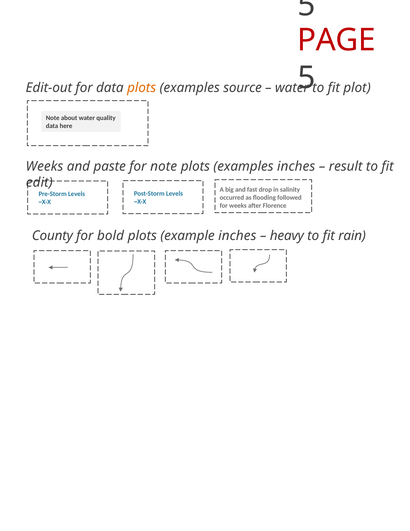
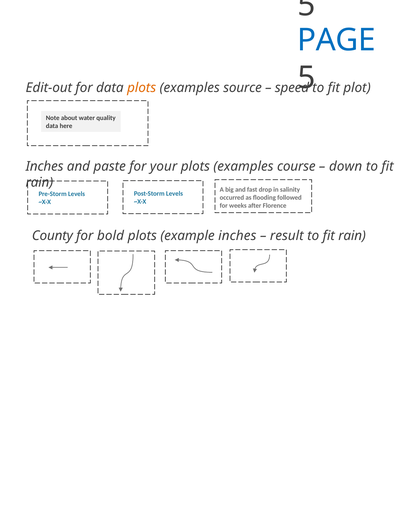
PAGE colour: red -> blue (336, 40)
water: water -> speed (292, 88)
Weeks: Weeks -> Inches (45, 166)
for note: note -> your (164, 166)
examples inches: inches -> course (296, 166)
result: result -> down (346, 166)
edit: edit -> rain (39, 182)
heavy: heavy -> result (287, 236)
